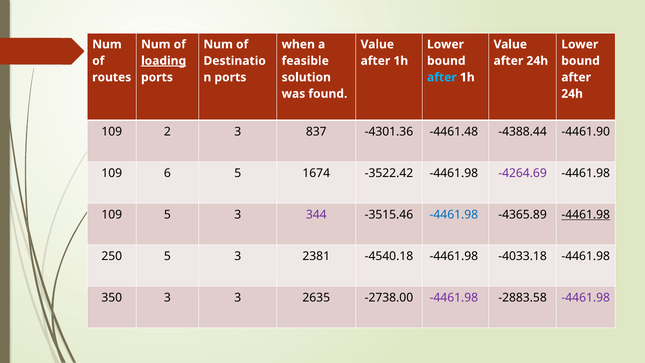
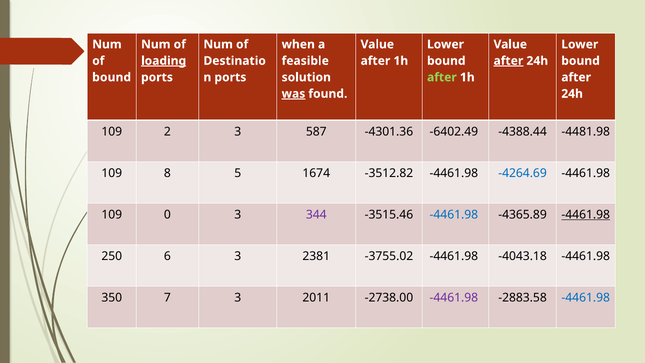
after underline: none -> present (508, 61)
routes: routes -> bound (112, 77)
after colour: light blue -> light green (442, 77)
was underline: none -> present (293, 94)
837: 837 -> 587 (316, 131)
-4461.48: -4461.48 -> -6402.49 (454, 131)
-4461.90: -4461.90 -> -4481.98 (586, 131)
6: 6 -> 8 (167, 173)
-3522.42: -3522.42 -> -3512.82 (389, 173)
-4264.69 colour: purple -> blue (523, 173)
109 5: 5 -> 0 (167, 214)
250 5: 5 -> 6 (167, 256)
-4540.18: -4540.18 -> -3755.02 (389, 256)
-4033.18: -4033.18 -> -4043.18 (523, 256)
350 3: 3 -> 7 (167, 297)
2635: 2635 -> 2011 (316, 297)
-4461.98 colour: purple -> blue (586, 297)
